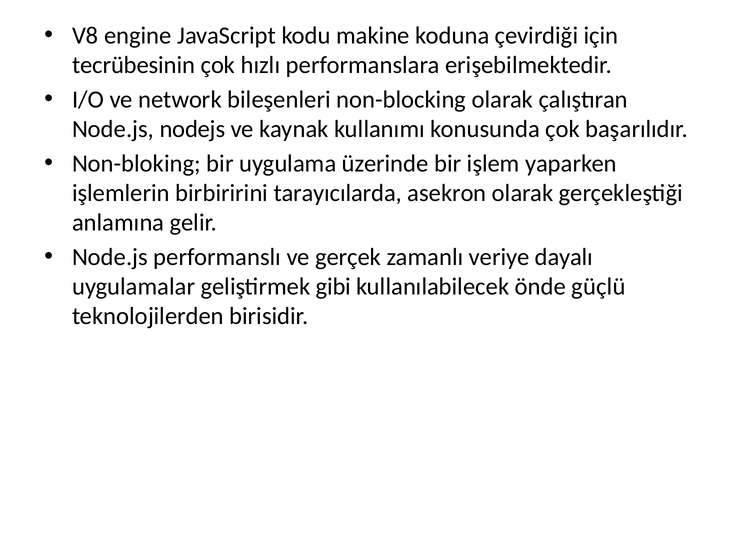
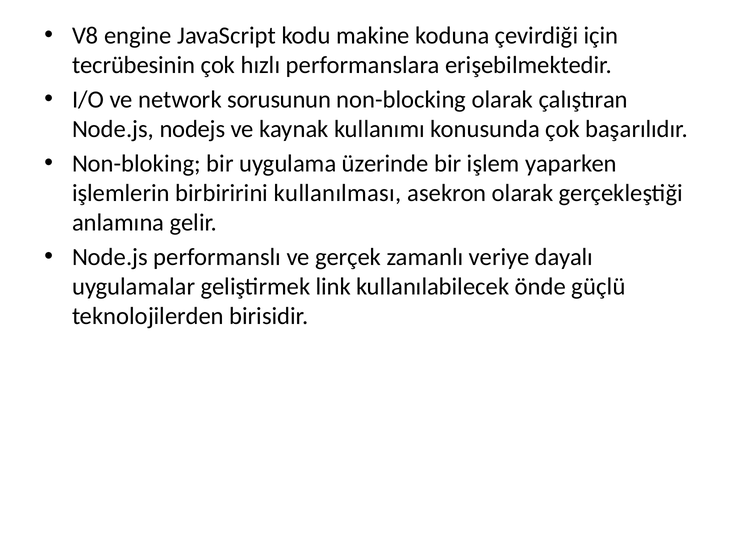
bileşenleri: bileşenleri -> sorusunun (279, 99)
tarayıcılarda: tarayıcılarda -> kullanılması (338, 193)
gibi: gibi -> link (333, 287)
